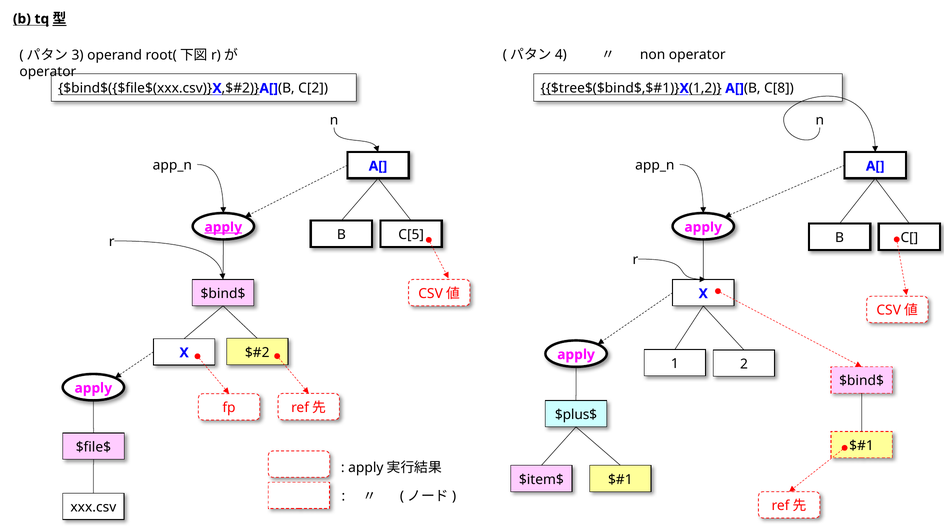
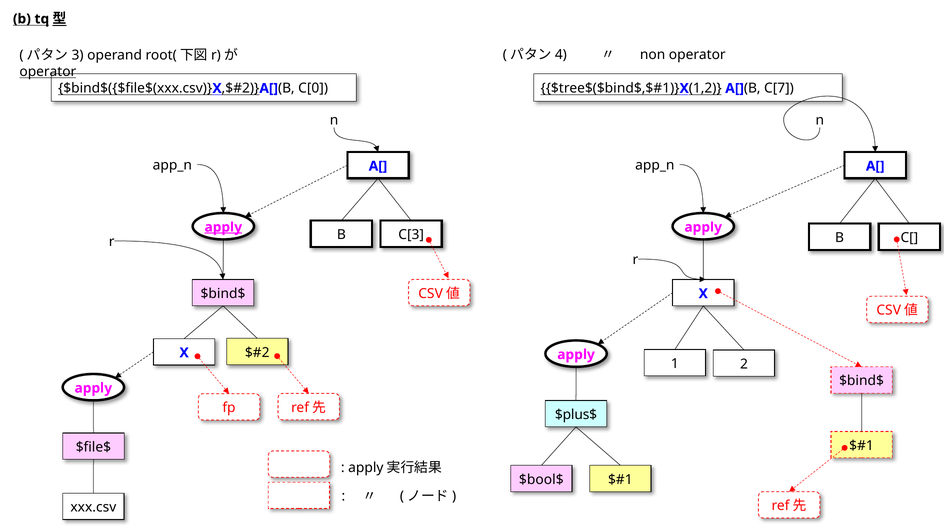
operator underline: none -> present (48, 72)
C[2: C[2 -> C[0 (313, 88)
C[8: C[8 -> C[7 (779, 88)
C[5: C[5 -> C[3 (411, 235)
$item$: $item$ -> $bool$ (541, 479)
